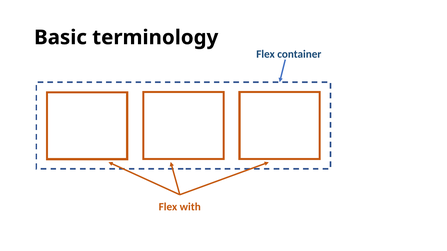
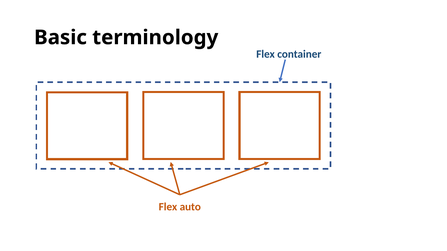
with: with -> auto (190, 207)
